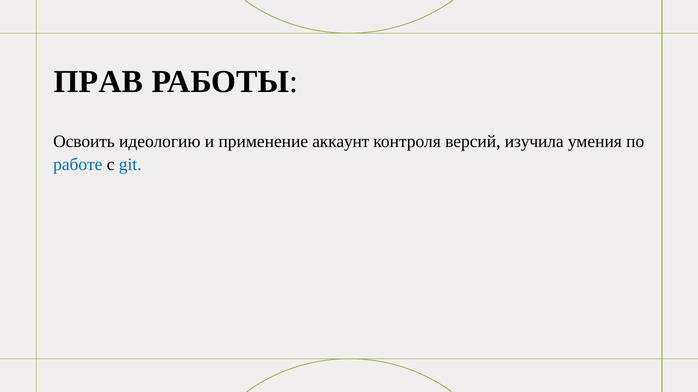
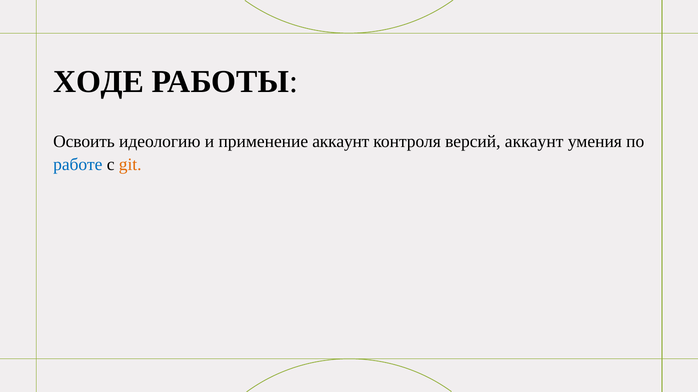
ПРАВ: ПРАВ -> ХОДЕ (99, 82)
версий изучила: изучила -> аккаунт (534, 142)
git colour: blue -> orange (130, 165)
